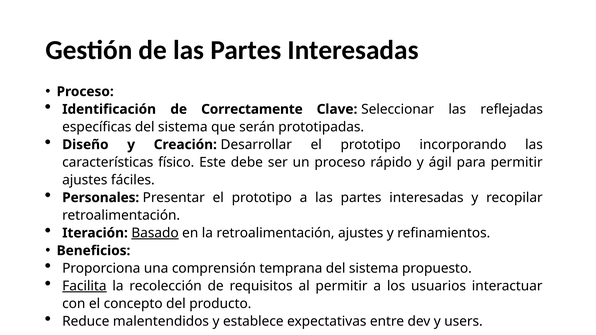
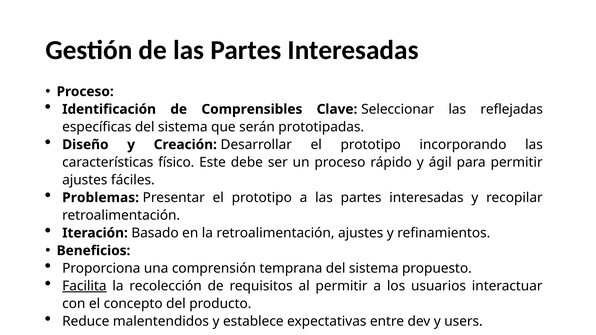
Correctamente: Correctamente -> Comprensibles (252, 109)
Personales: Personales -> Problemas (101, 198)
Basado underline: present -> none (155, 233)
